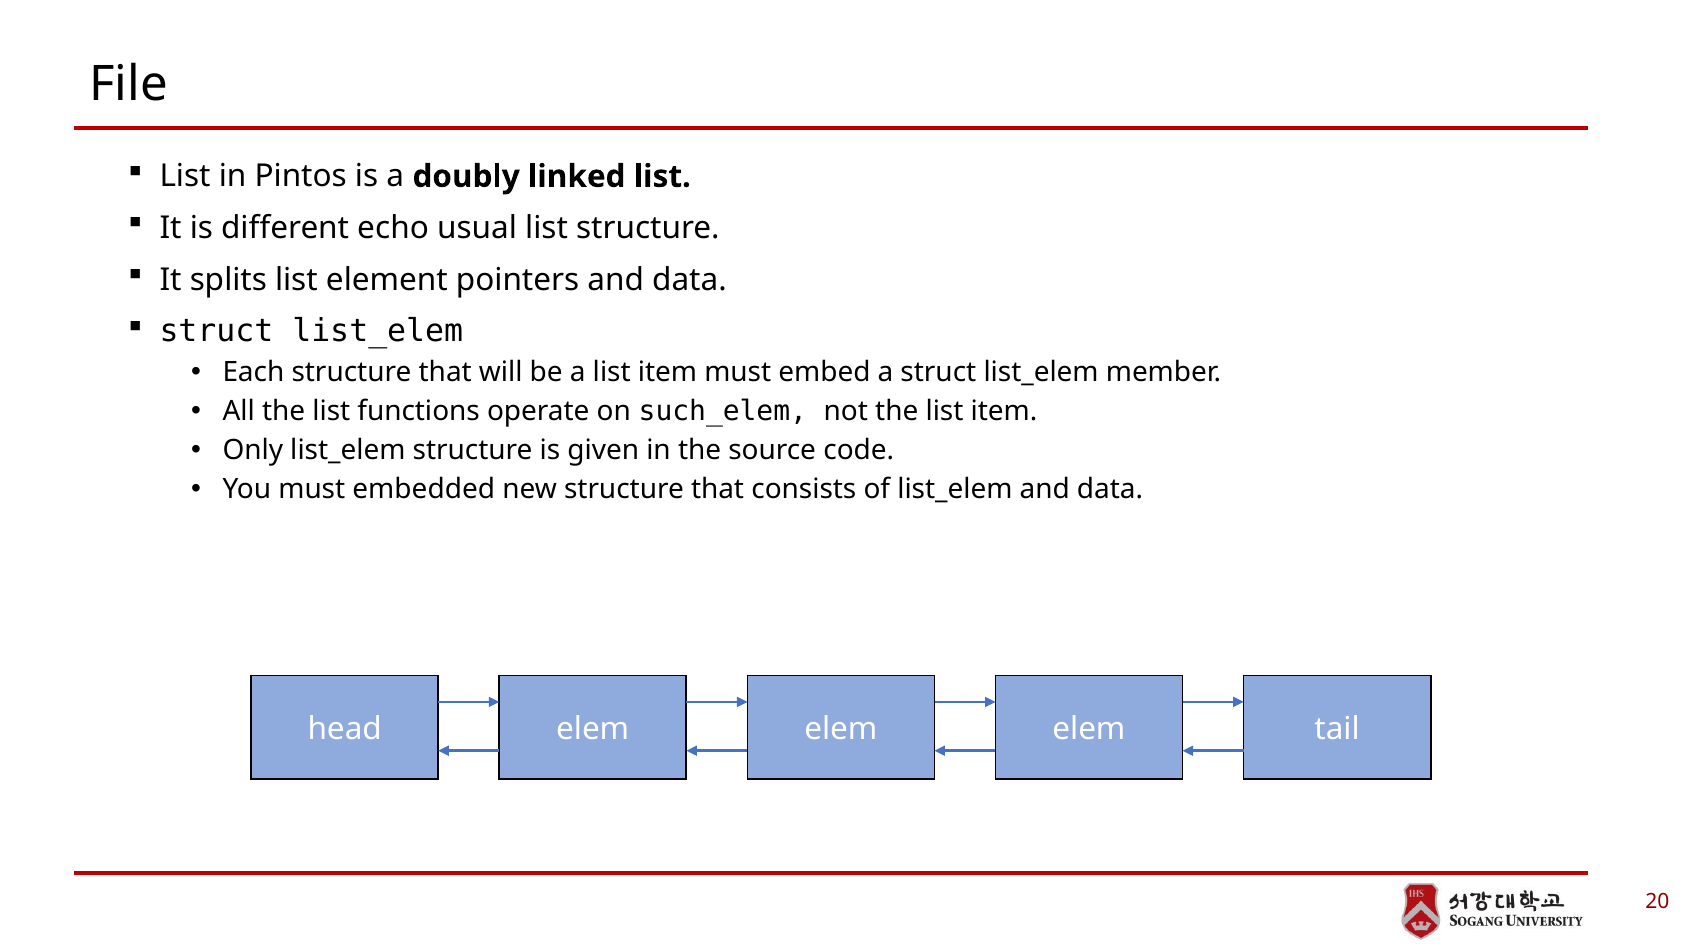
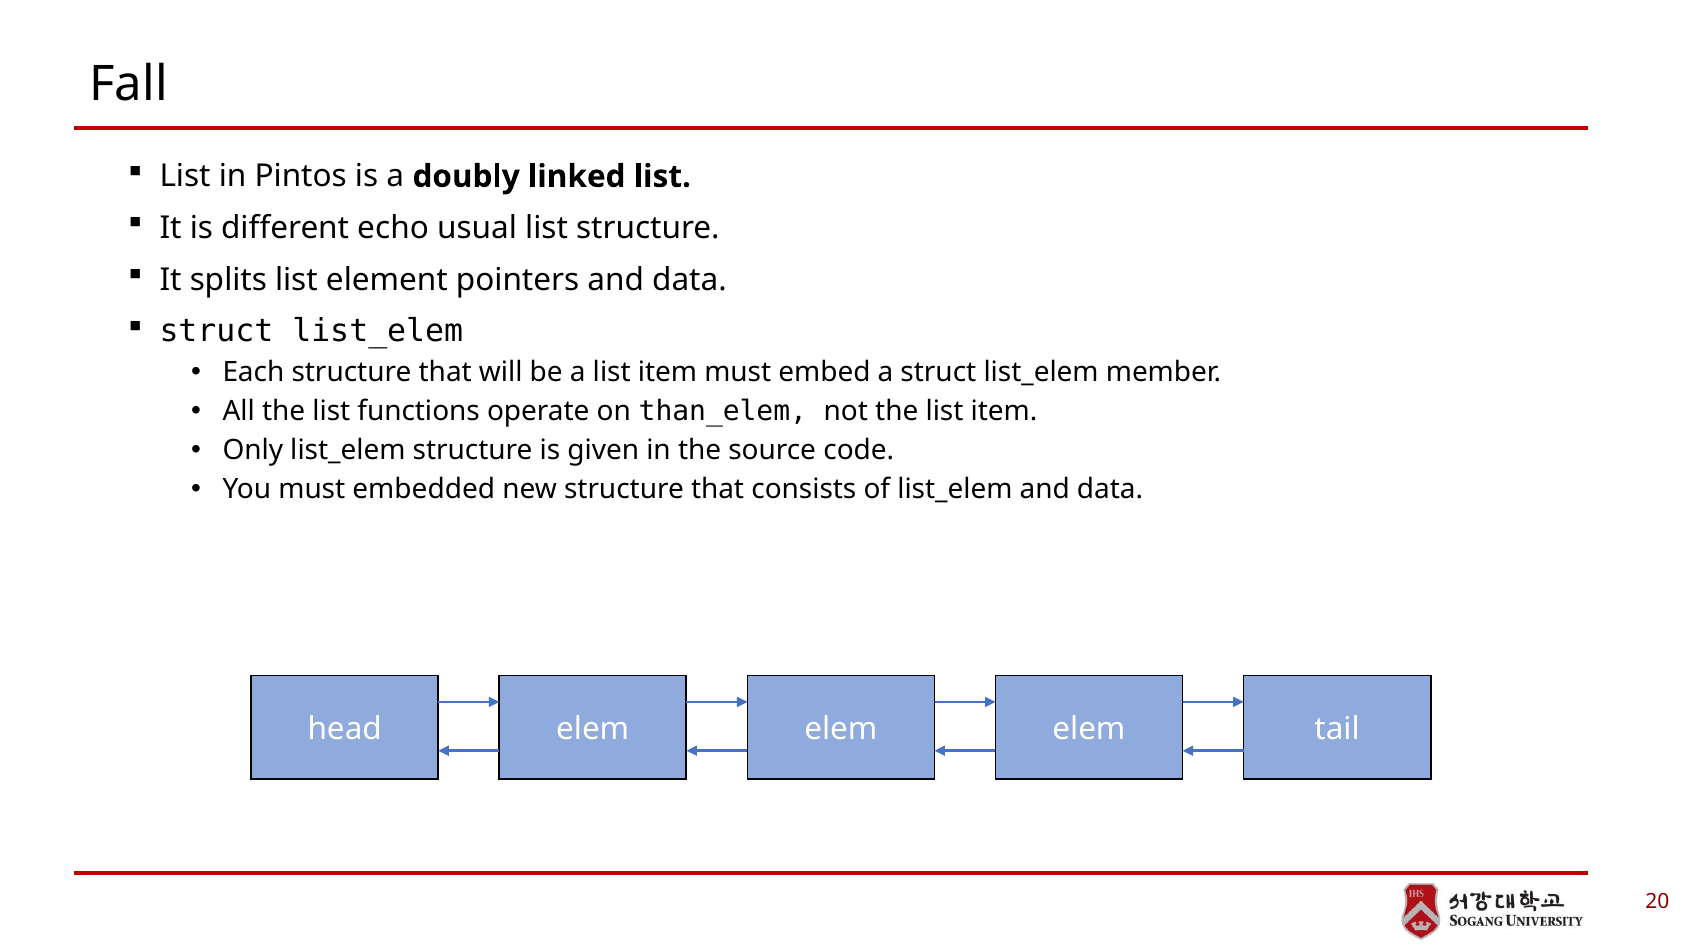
File: File -> Fall (129, 84)
such_elem: such_elem -> than_elem (723, 411)
